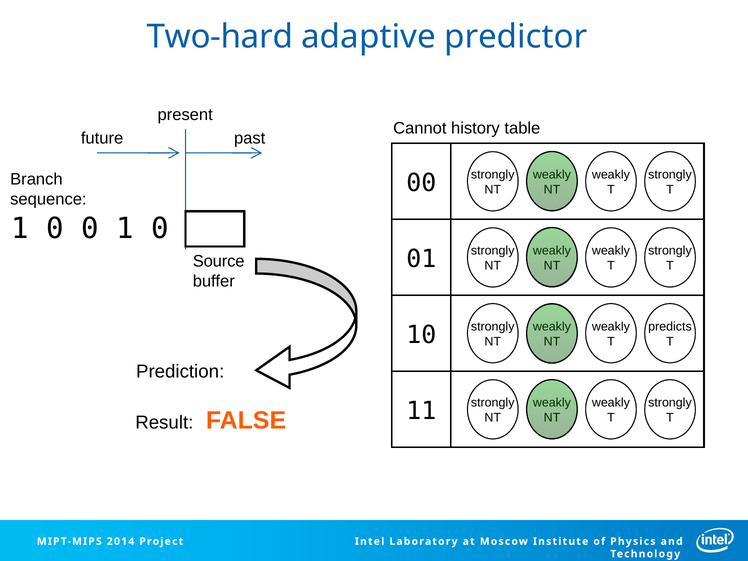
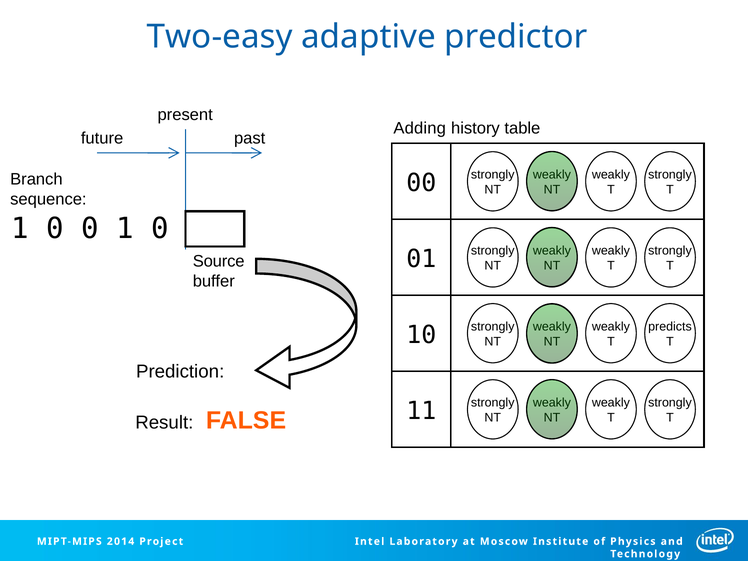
Two-hard: Two-hard -> Two-easy (220, 37)
Cannot: Cannot -> Adding (420, 128)
